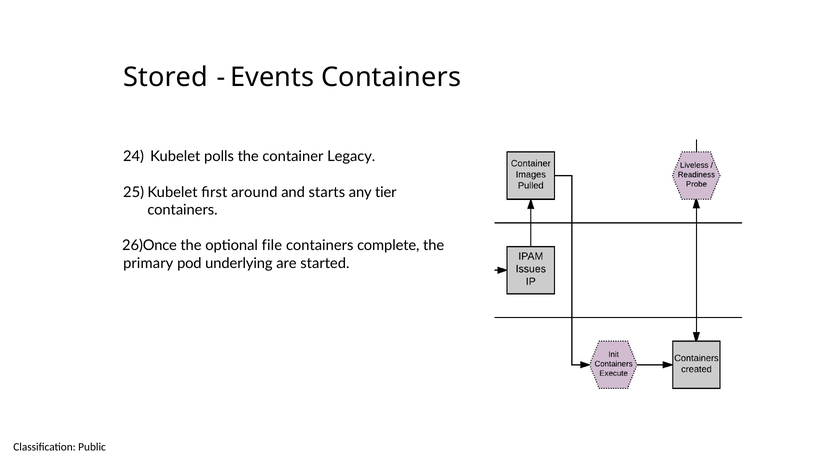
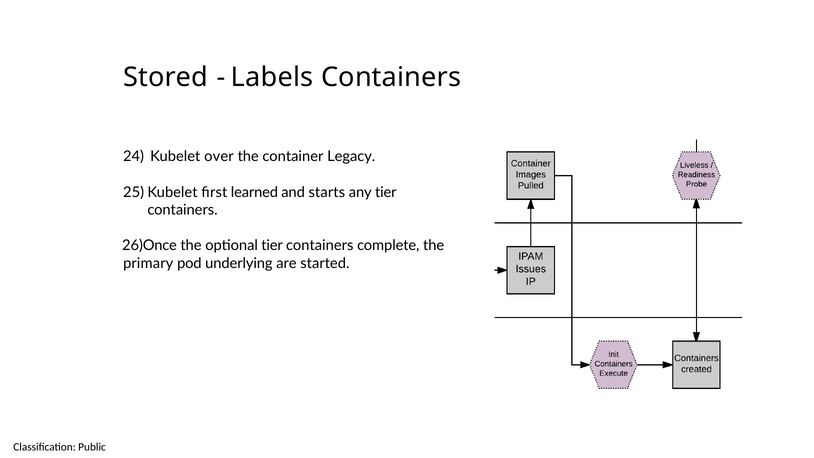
Events: Events -> Labels (272, 77)
polls: polls -> over (219, 156)
around: around -> learned (254, 192)
optional file: file -> tier (272, 245)
